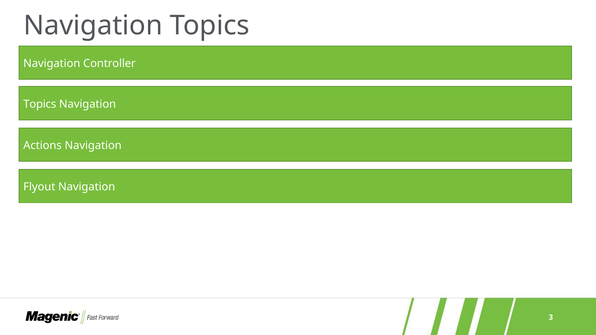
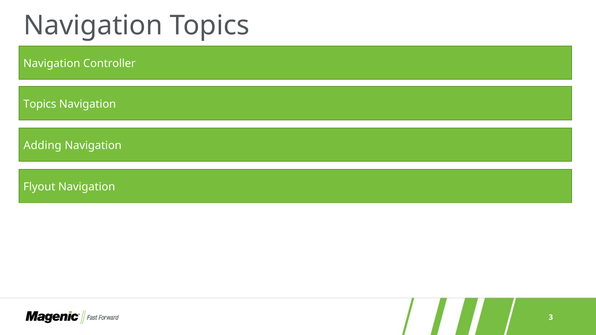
Actions: Actions -> Adding (42, 146)
